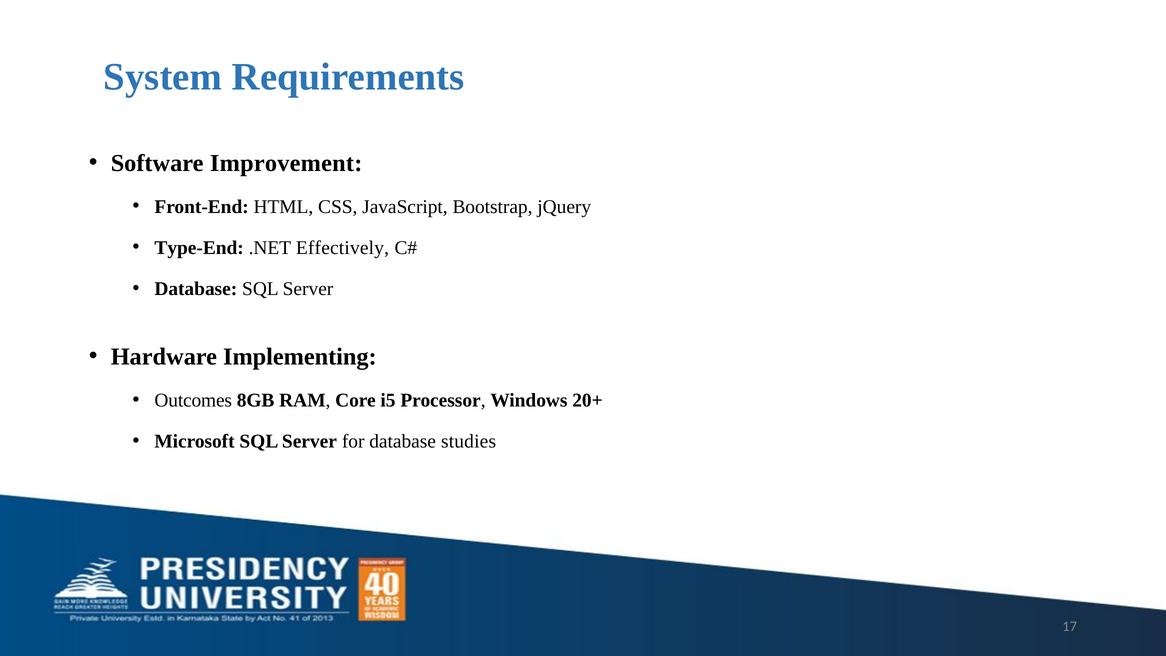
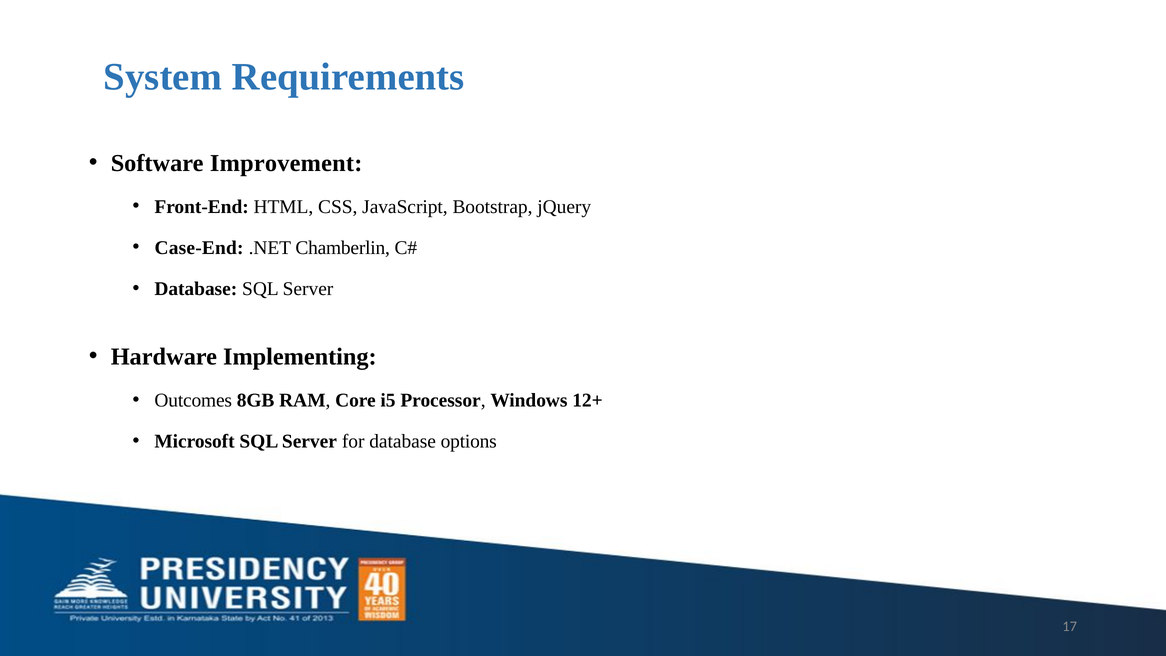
Type-End: Type-End -> Case-End (199, 248)
Effectively: Effectively -> Chamberlin (343, 248)
20+: 20+ -> 12+ (588, 400)
studies: studies -> options (469, 441)
